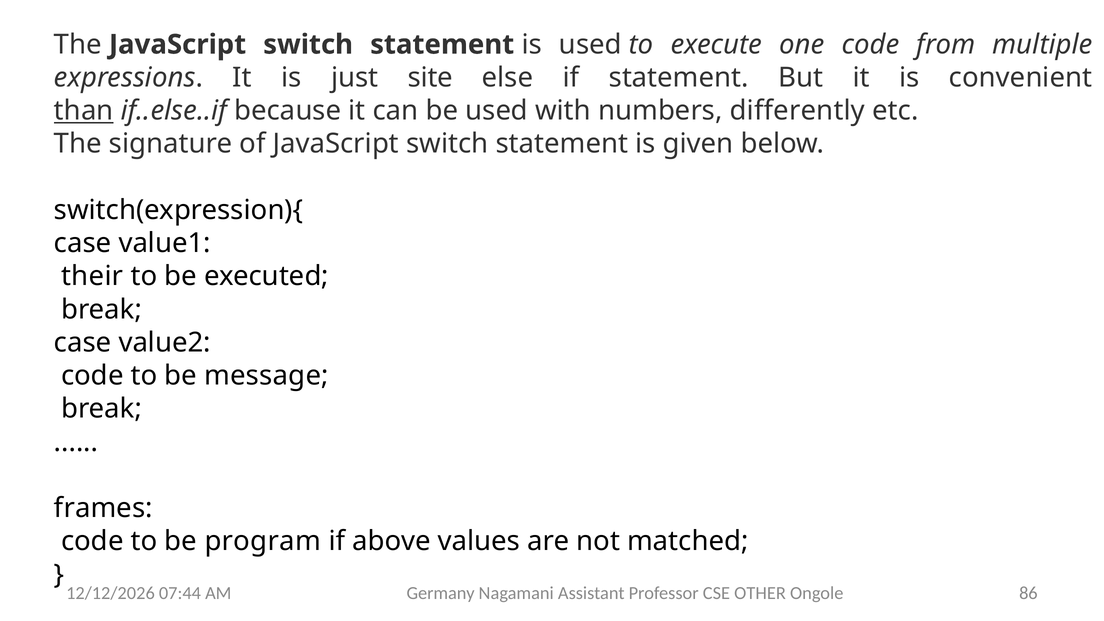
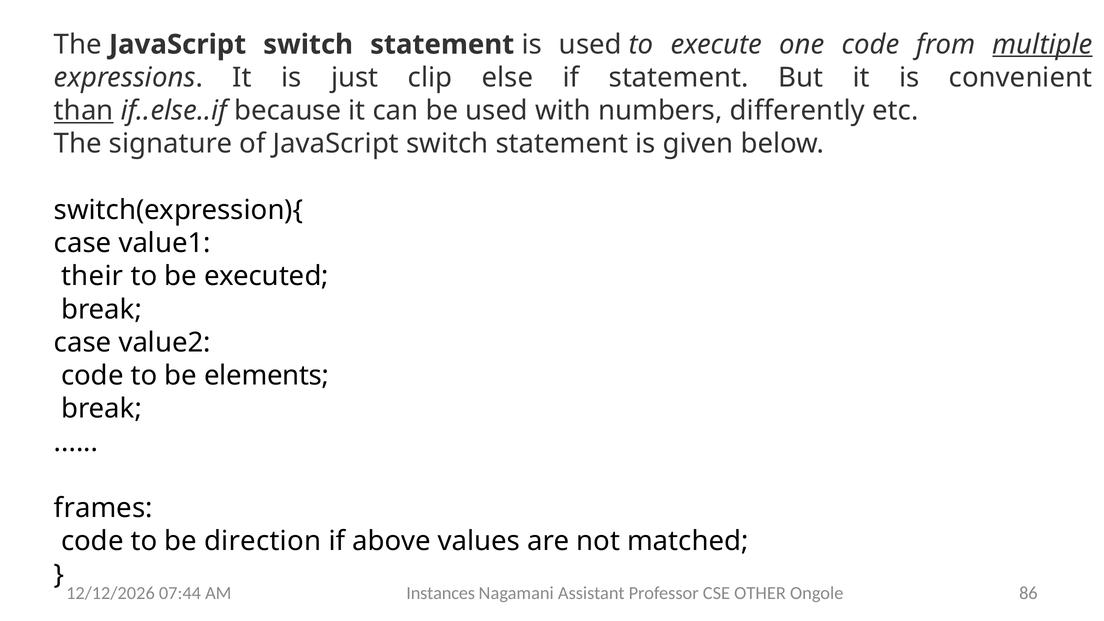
multiple underline: none -> present (1042, 45)
site: site -> clip (430, 78)
message: message -> elements (267, 376)
program: program -> direction (263, 541)
Germany: Germany -> Instances (441, 593)
